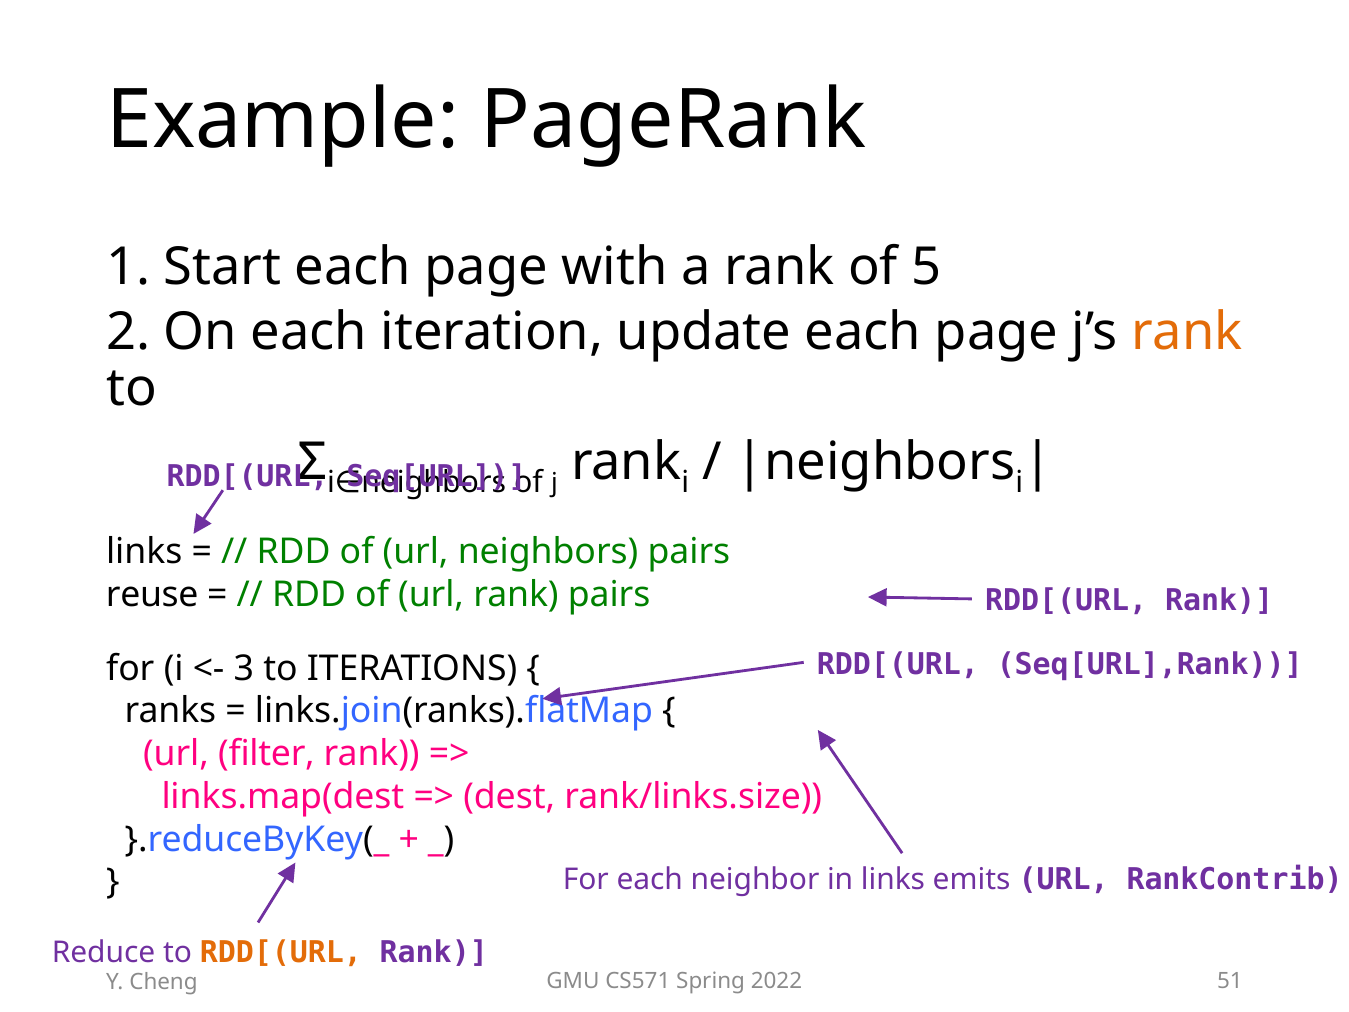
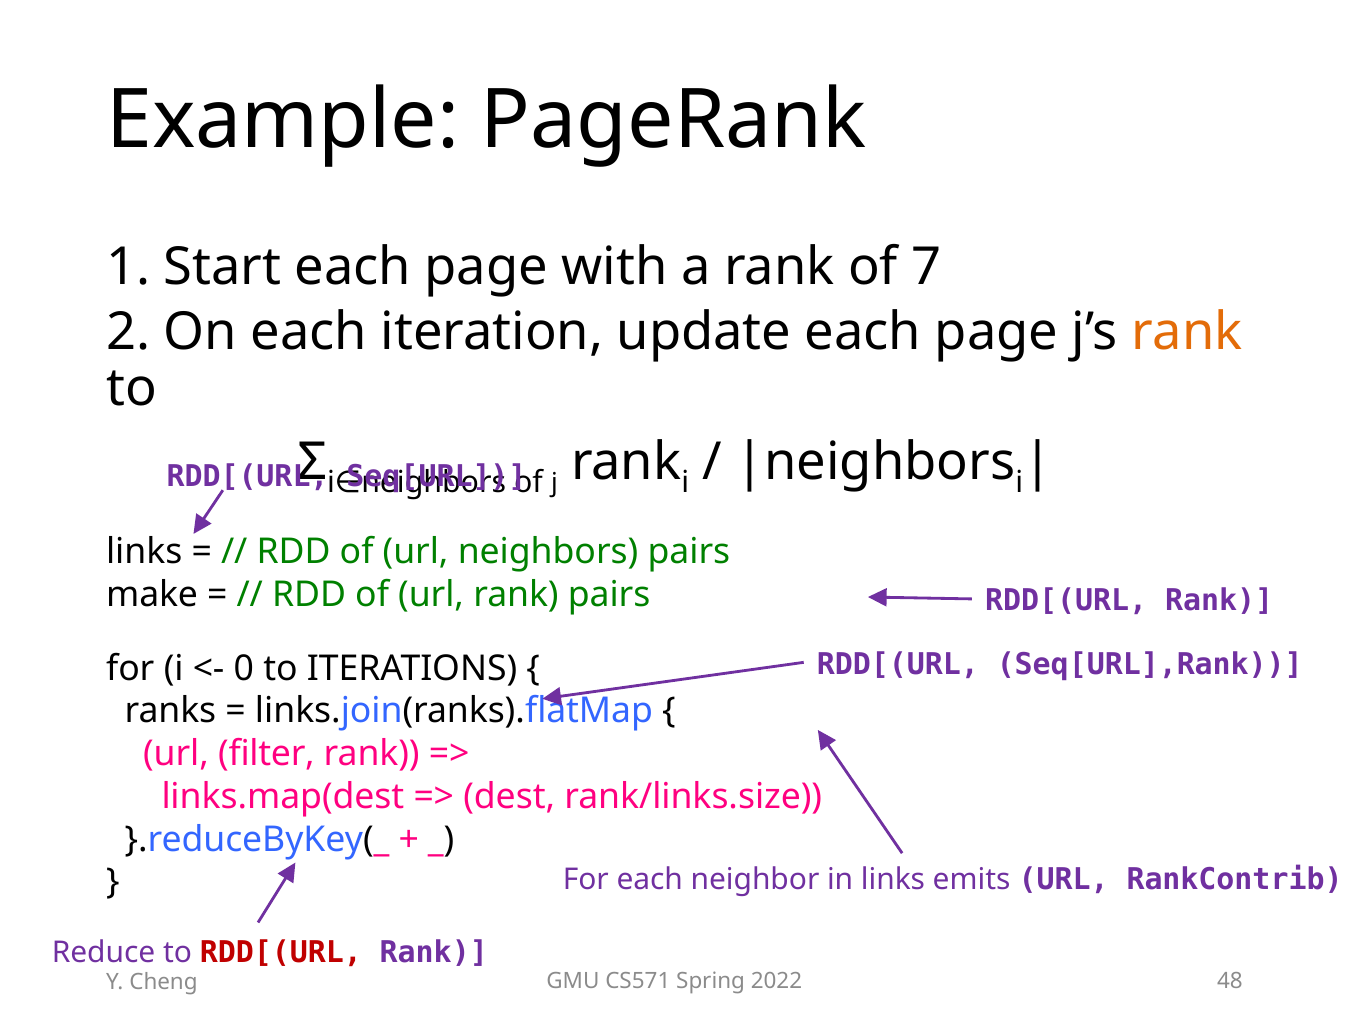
5: 5 -> 7 (926, 267)
reuse: reuse -> make (152, 594)
3: 3 -> 0 (244, 668)
RDD[(URL colour: orange -> red (281, 952)
51: 51 -> 48 (1230, 980)
